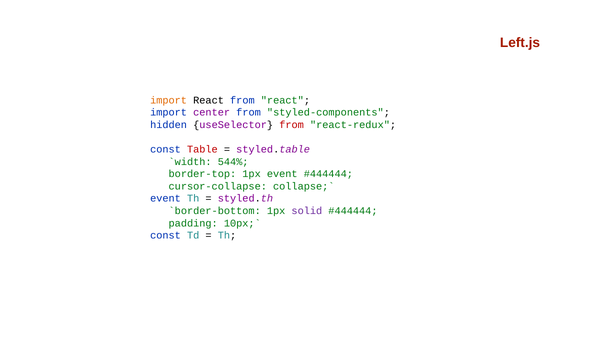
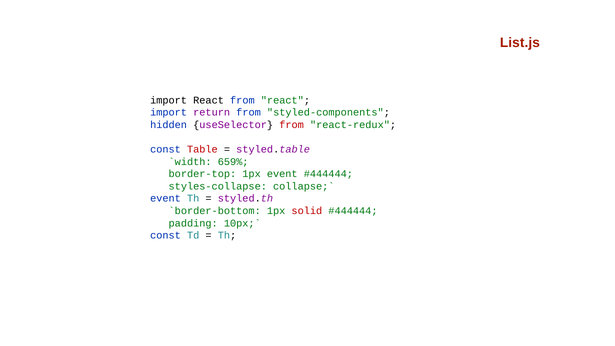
Left.js: Left.js -> List.js (520, 43)
import colour: orange -> black (169, 100)
center: center -> return (212, 112)
544%: 544% -> 659% (233, 162)
cursor-collapse: cursor-collapse -> styles-collapse (218, 186)
solid colour: purple -> red (307, 211)
